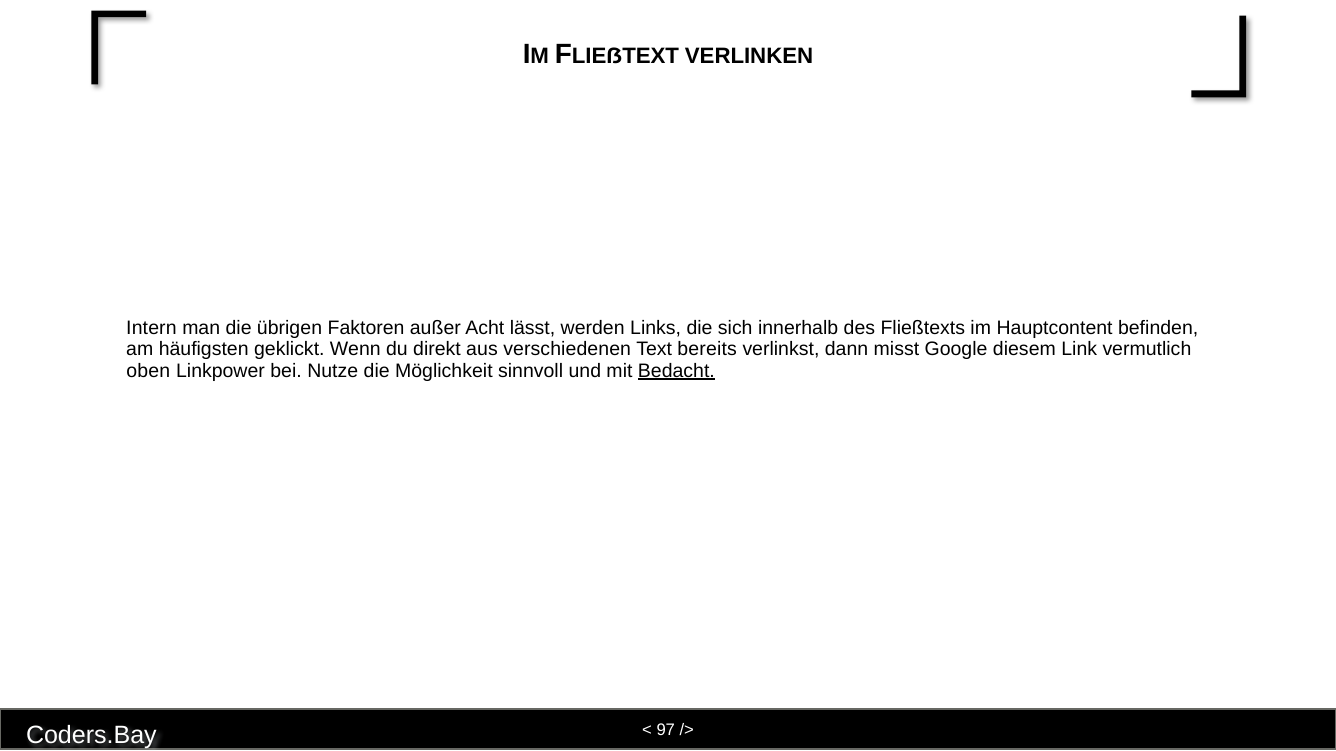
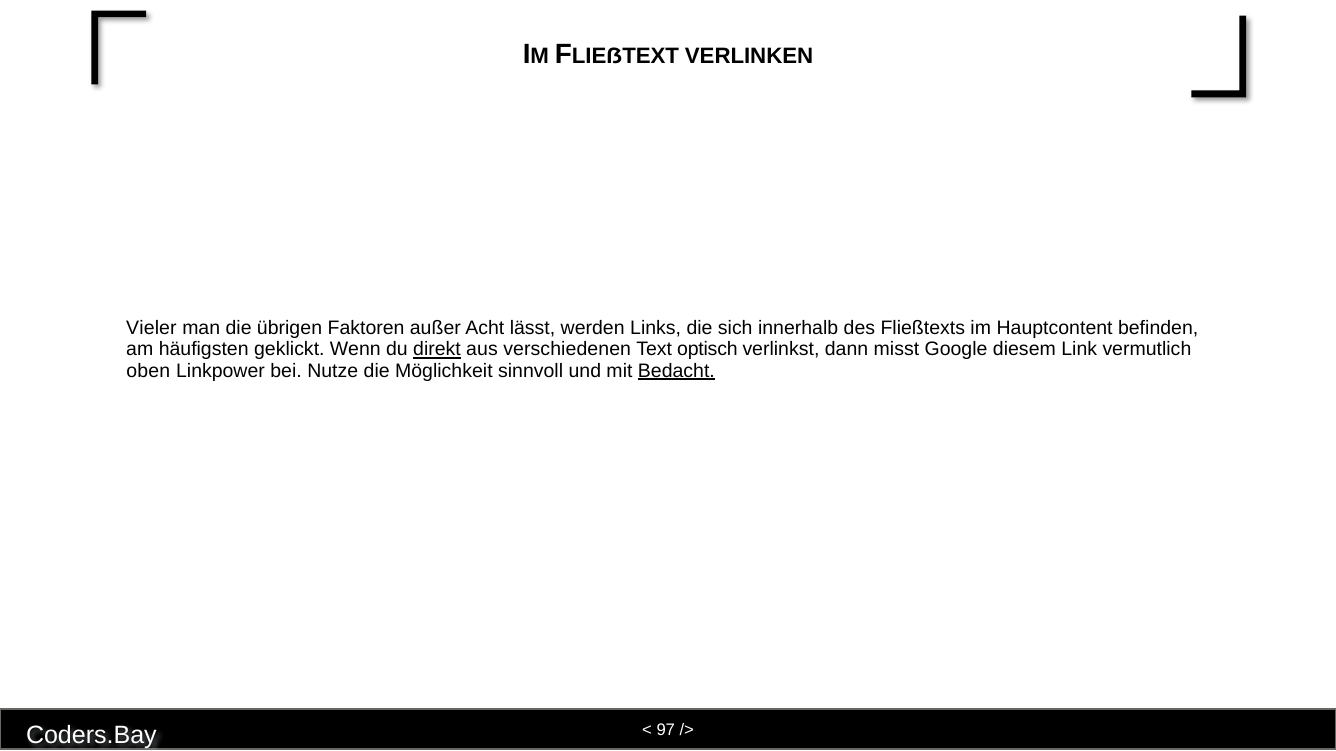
Intern: Intern -> Vieler (151, 329)
direkt underline: none -> present (437, 350)
bereits: bereits -> optisch (707, 350)
